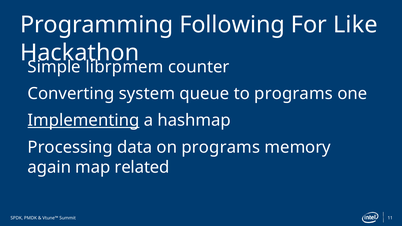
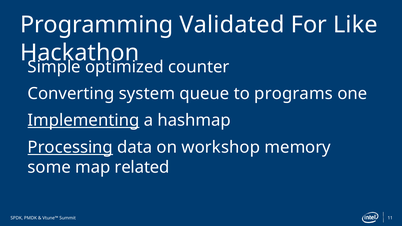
Following: Following -> Validated (232, 25)
librpmem: librpmem -> optimized (125, 67)
Processing underline: none -> present (70, 147)
on programs: programs -> workshop (221, 147)
again: again -> some (49, 167)
